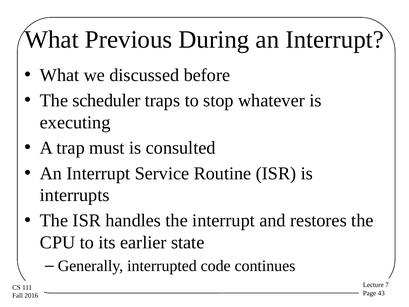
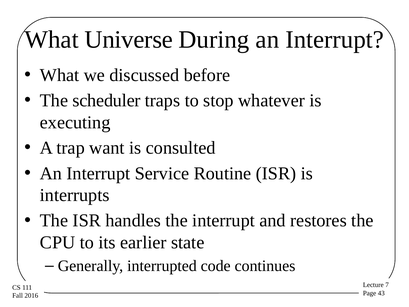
Previous: Previous -> Universe (129, 40)
must: must -> want (107, 148)
